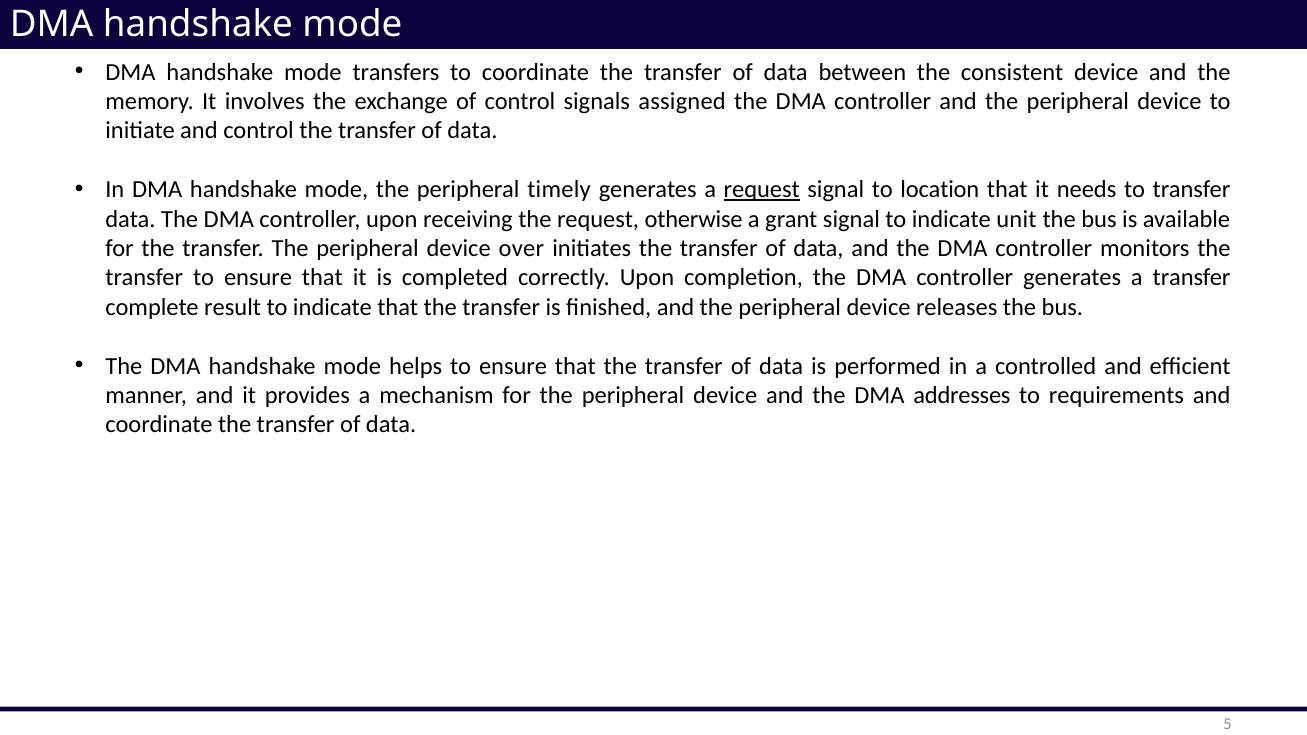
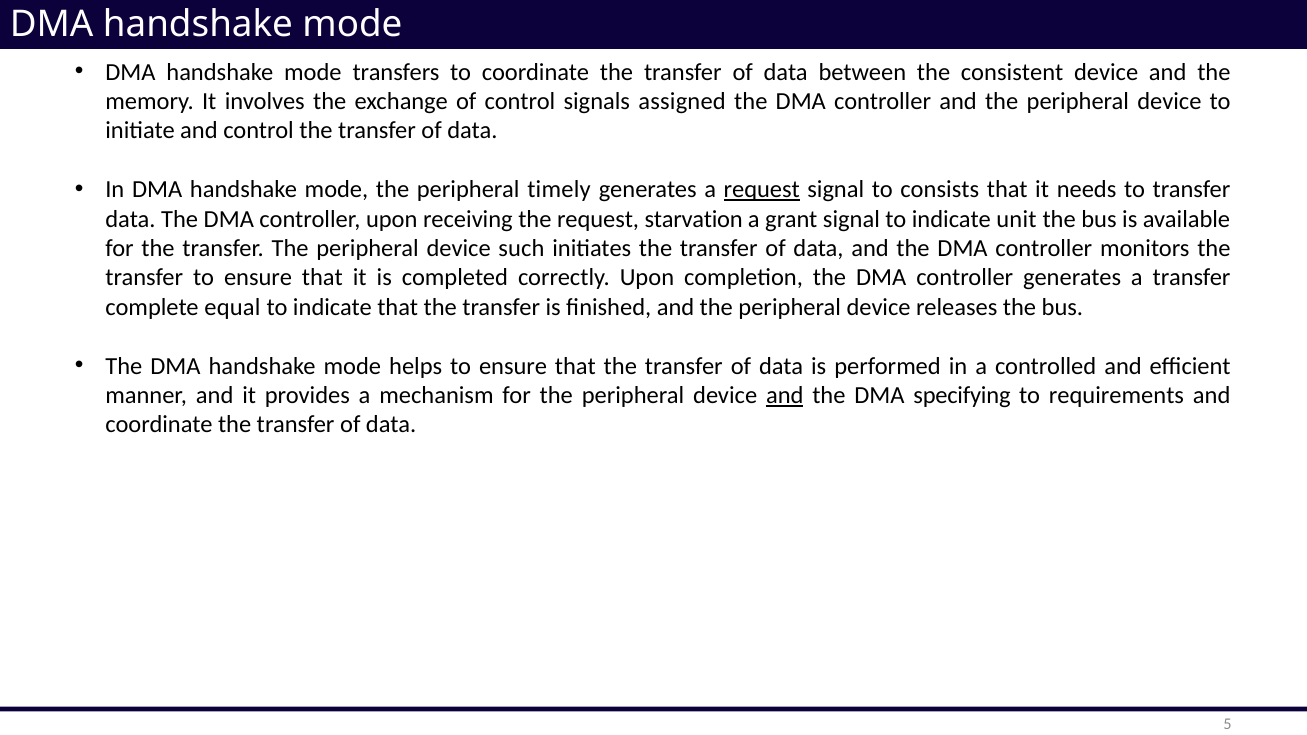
location: location -> consists (940, 190)
otherwise: otherwise -> starvation (694, 219)
over: over -> such (521, 249)
result: result -> equal (232, 307)
and underline: none -> present (785, 396)
addresses: addresses -> specifying (962, 396)
